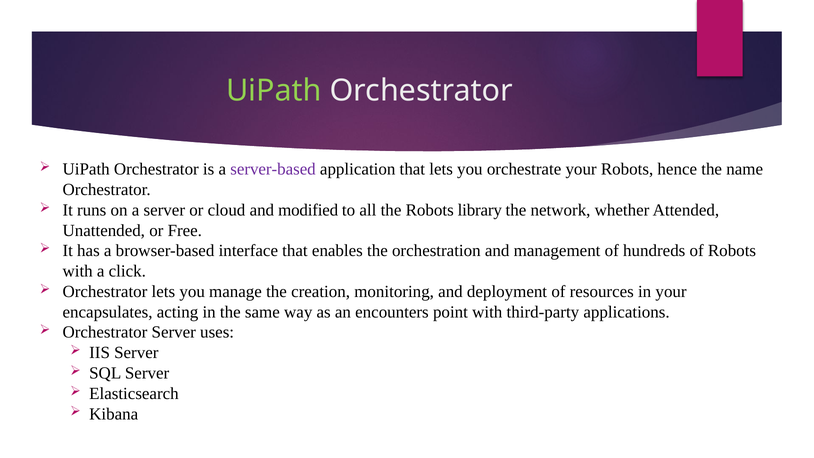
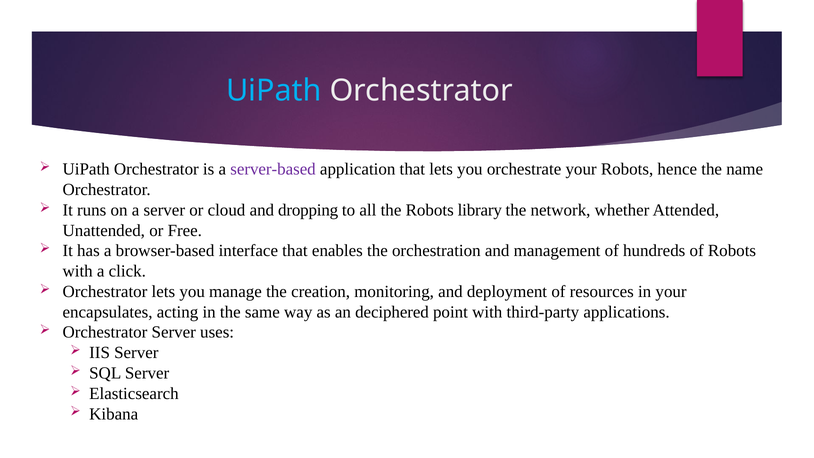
UiPath colour: light green -> light blue (274, 91)
modified: modified -> dropping (308, 210)
encounters: encounters -> deciphered (392, 312)
